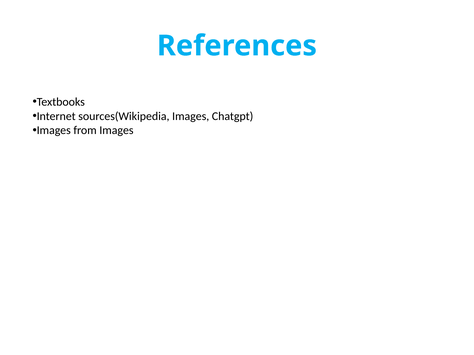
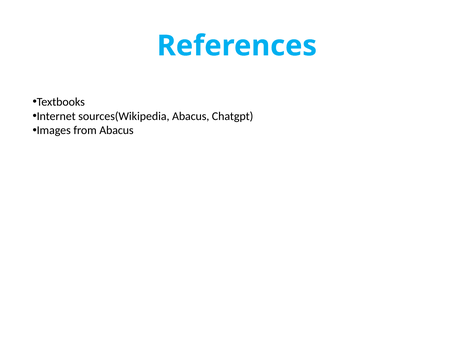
sources(Wikipedia Images: Images -> Abacus (191, 116)
from Images: Images -> Abacus (116, 131)
